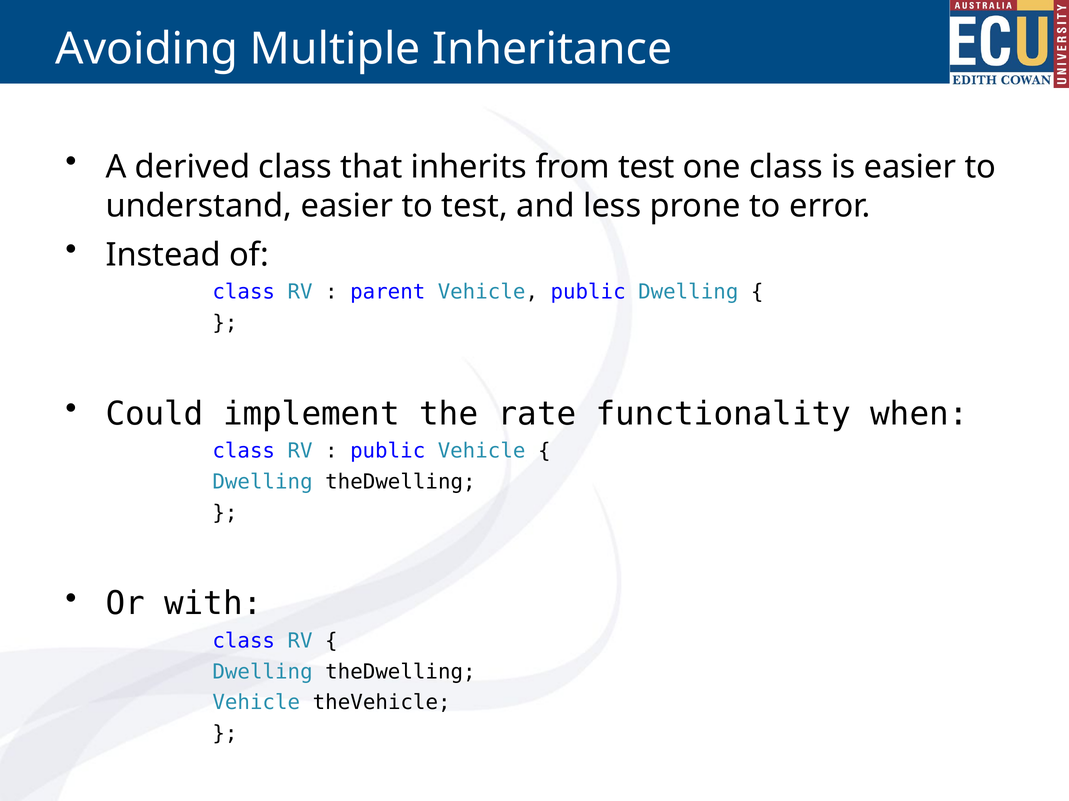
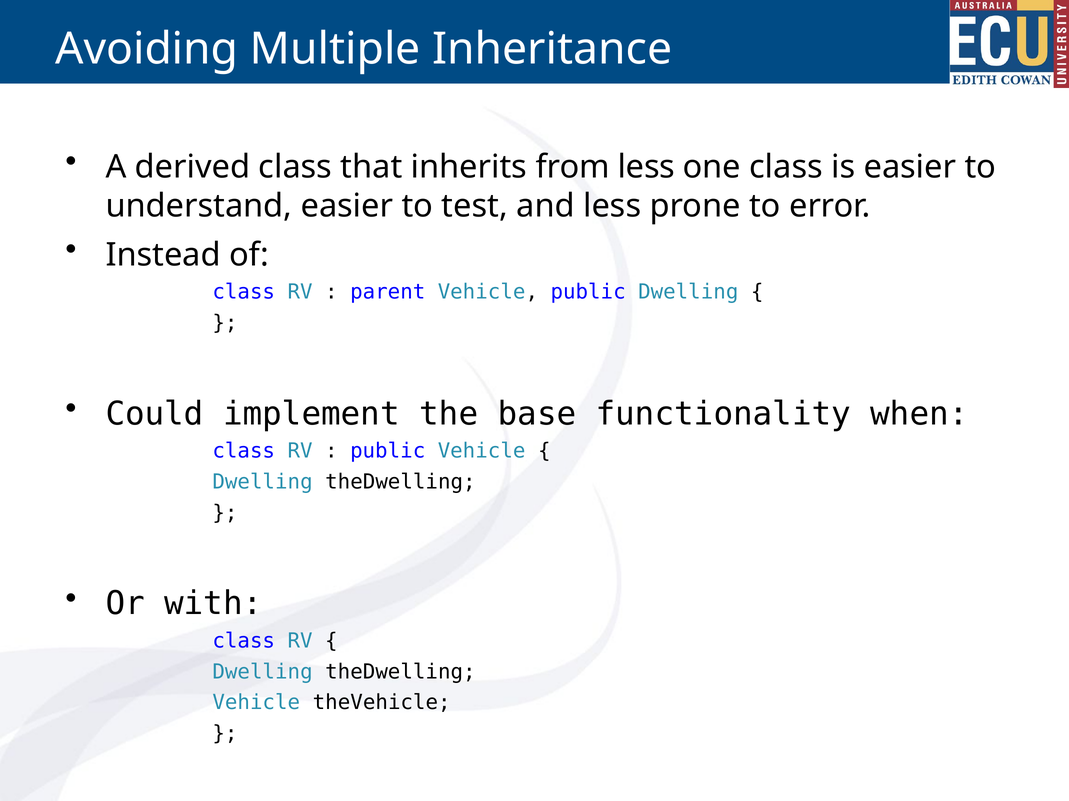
from test: test -> less (646, 167)
rate: rate -> base (537, 414)
